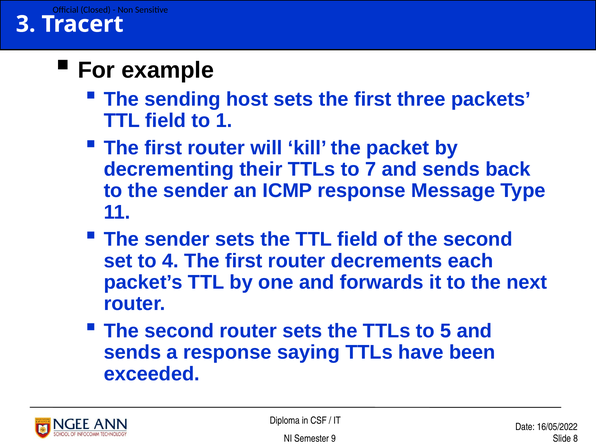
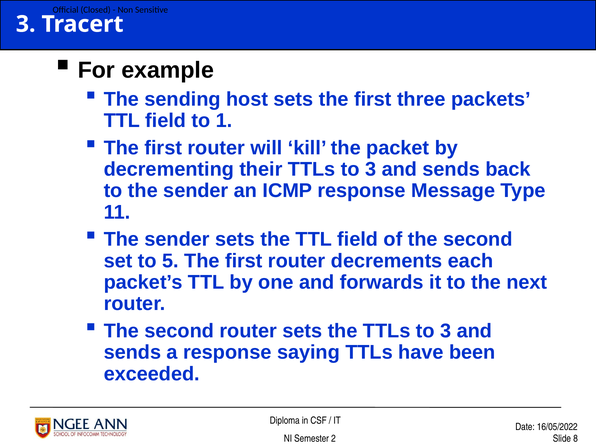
their TTLs to 7: 7 -> 3 (371, 169)
4: 4 -> 5 (170, 261)
the TTLs to 5: 5 -> 3 (446, 331)
9: 9 -> 2 (333, 439)
